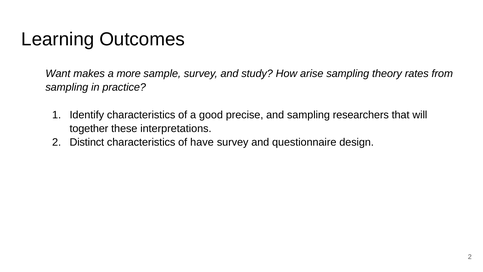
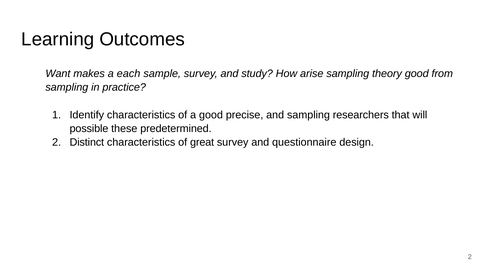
more: more -> each (129, 74)
theory rates: rates -> good (417, 74)
together: together -> possible (89, 128)
interpretations: interpretations -> predetermined (176, 128)
have: have -> great (202, 142)
